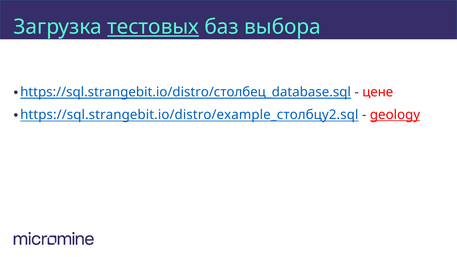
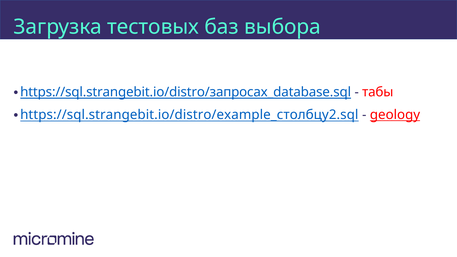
тестовых underline: present -> none (153, 27)
https://sql.strangebit.io/distro/столбец_database.sql: https://sql.strangebit.io/distro/столбец_database.sql -> https://sql.strangebit.io/distro/запросах_database.sql (186, 92)
цене: цене -> табы (378, 92)
